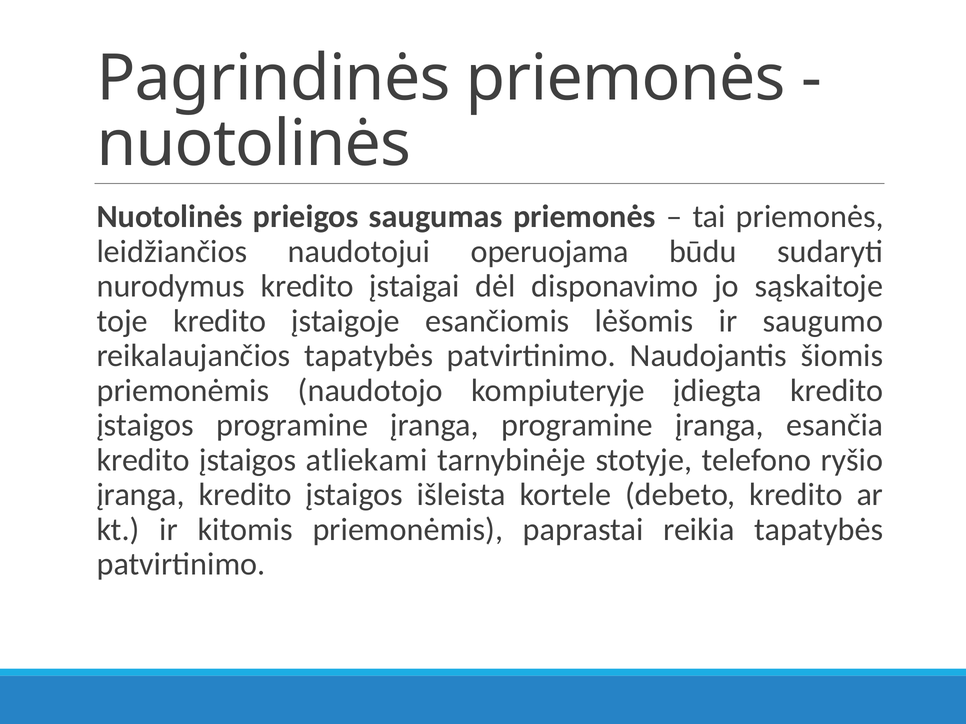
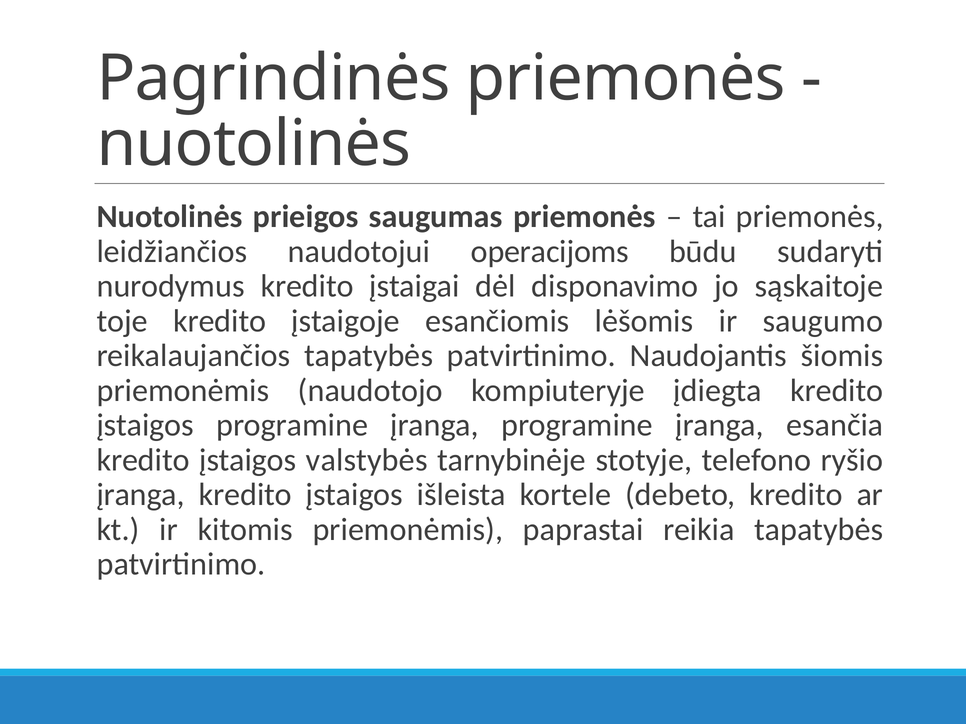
operuojama: operuojama -> operacijoms (550, 252)
atliekami: atliekami -> valstybės (367, 460)
